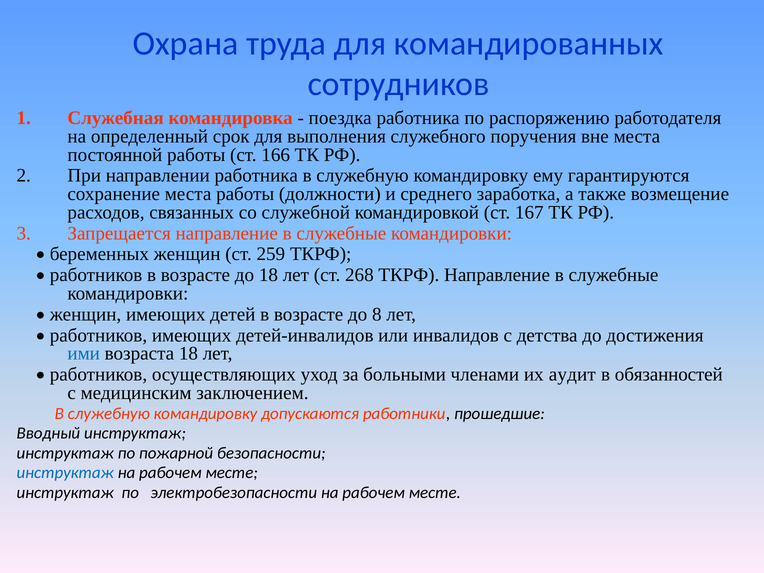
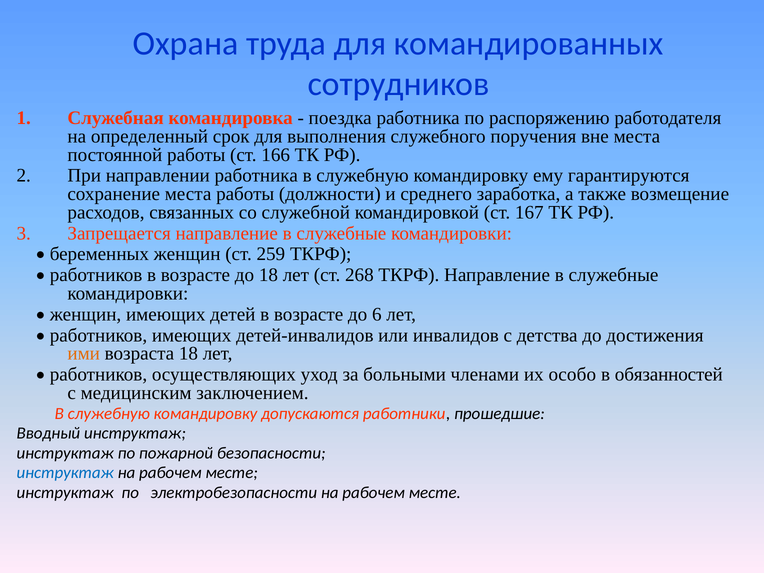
8: 8 -> 6 (377, 314)
ими colour: blue -> orange (84, 354)
аудит: аудит -> особо (572, 374)
